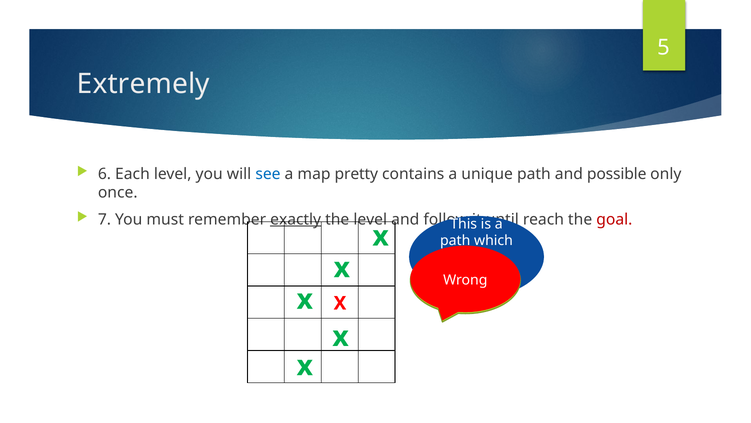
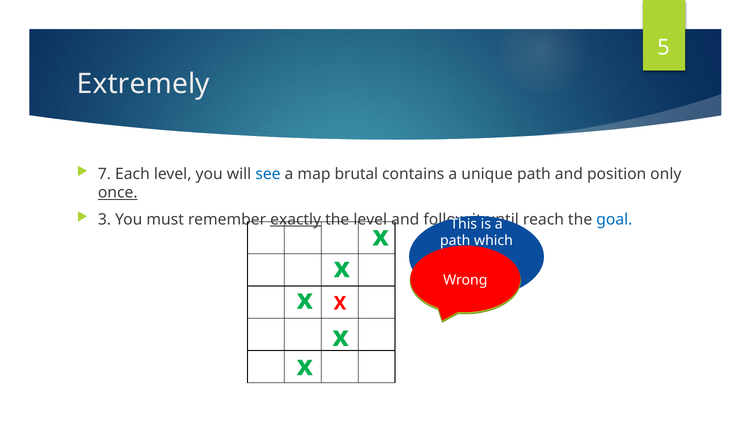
6: 6 -> 7 (104, 174)
pretty: pretty -> brutal (356, 174)
possible: possible -> position (617, 174)
once underline: none -> present (118, 192)
7: 7 -> 3 (104, 219)
goal colour: red -> blue (614, 219)
